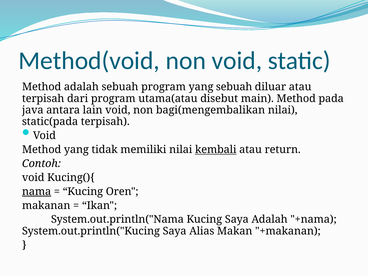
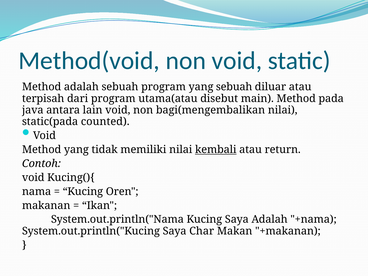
static(pada terpisah: terpisah -> counted (105, 122)
nama underline: present -> none (37, 191)
Alias: Alias -> Char (202, 231)
